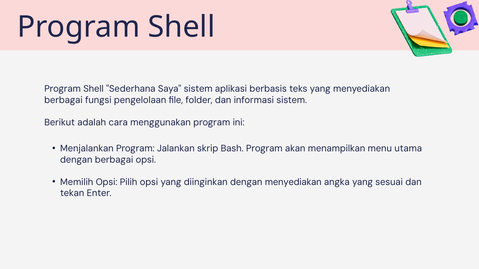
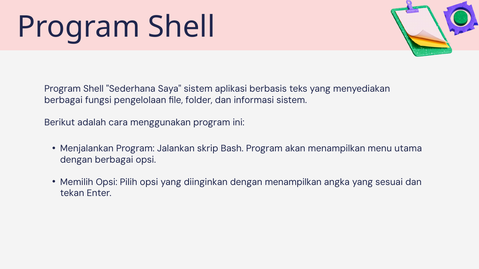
dengan menyediakan: menyediakan -> menampilkan (293, 182)
